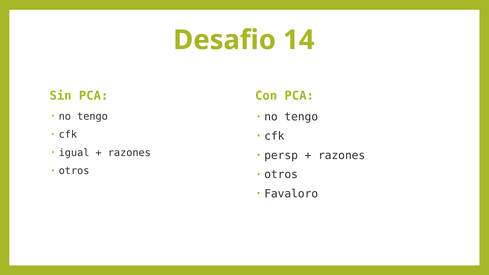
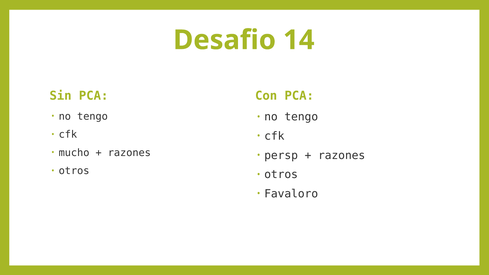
igual: igual -> mucho (74, 153)
